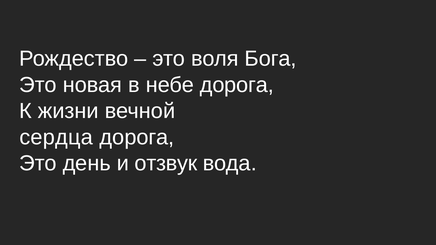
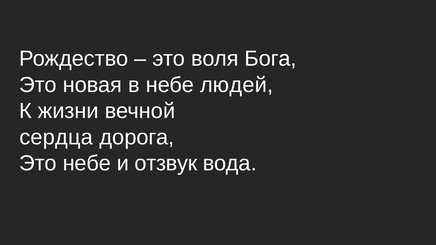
небе дорога: дорога -> людей (237, 85)
Это день: день -> небе (87, 163)
